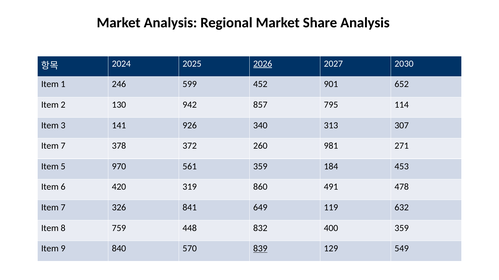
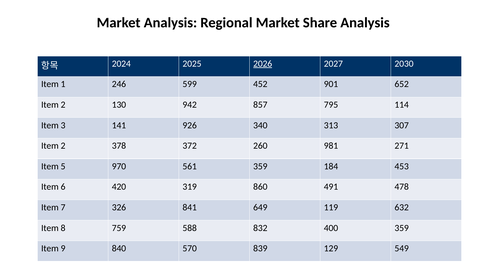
7: 7 -> 2 (63, 146)
448: 448 -> 588 (190, 229)
839 underline: present -> none (260, 249)
